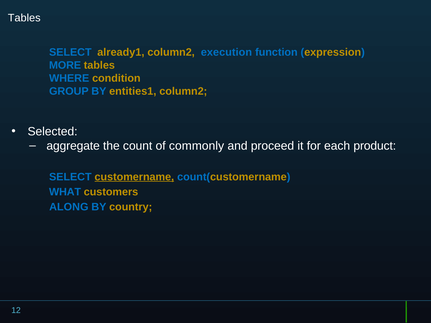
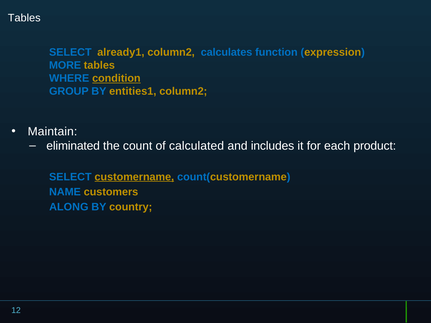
execution: execution -> calculates (227, 52)
condition underline: none -> present (116, 78)
Selected: Selected -> Maintain (52, 132)
aggregate: aggregate -> eliminated (73, 146)
commonly: commonly -> calculated (197, 146)
proceed: proceed -> includes (273, 146)
WHAT: WHAT -> NAME (65, 192)
